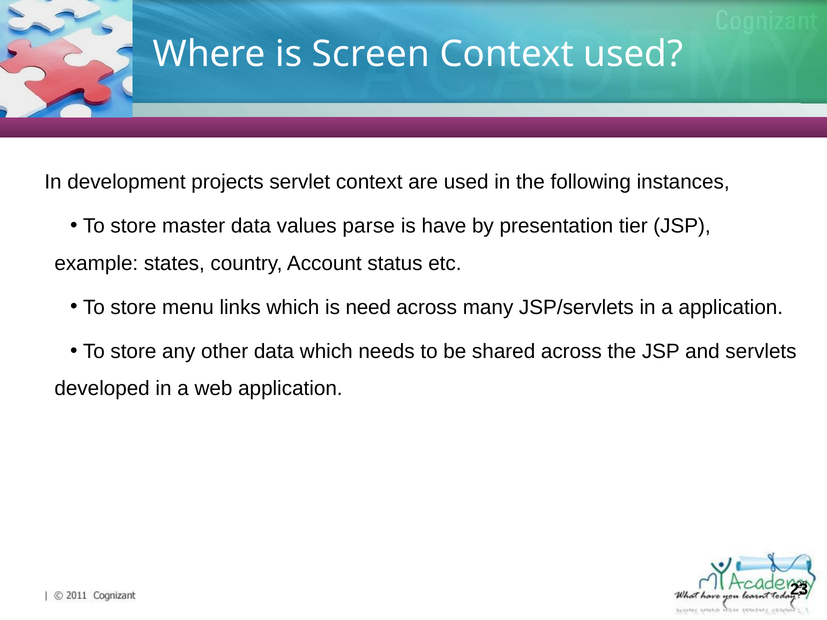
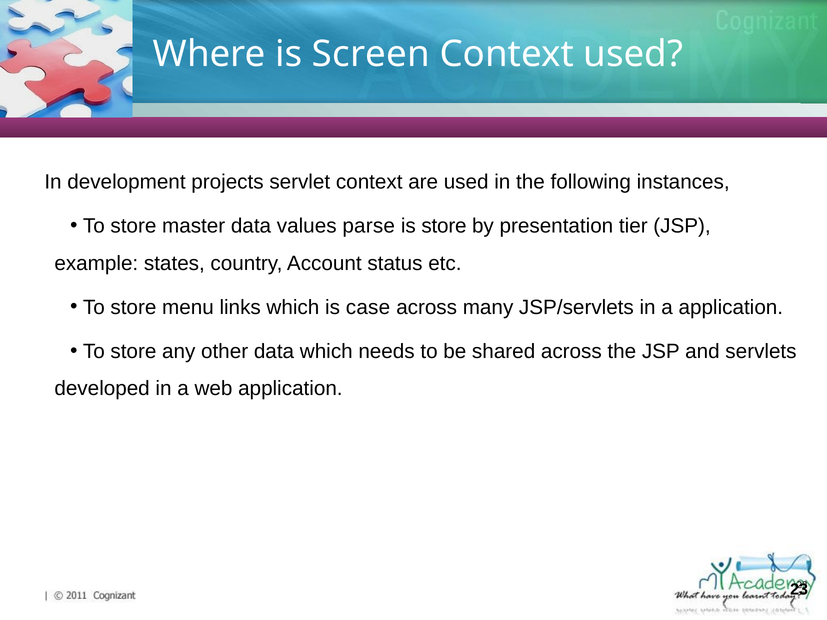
is have: have -> store (444, 226)
need: need -> case (368, 307)
